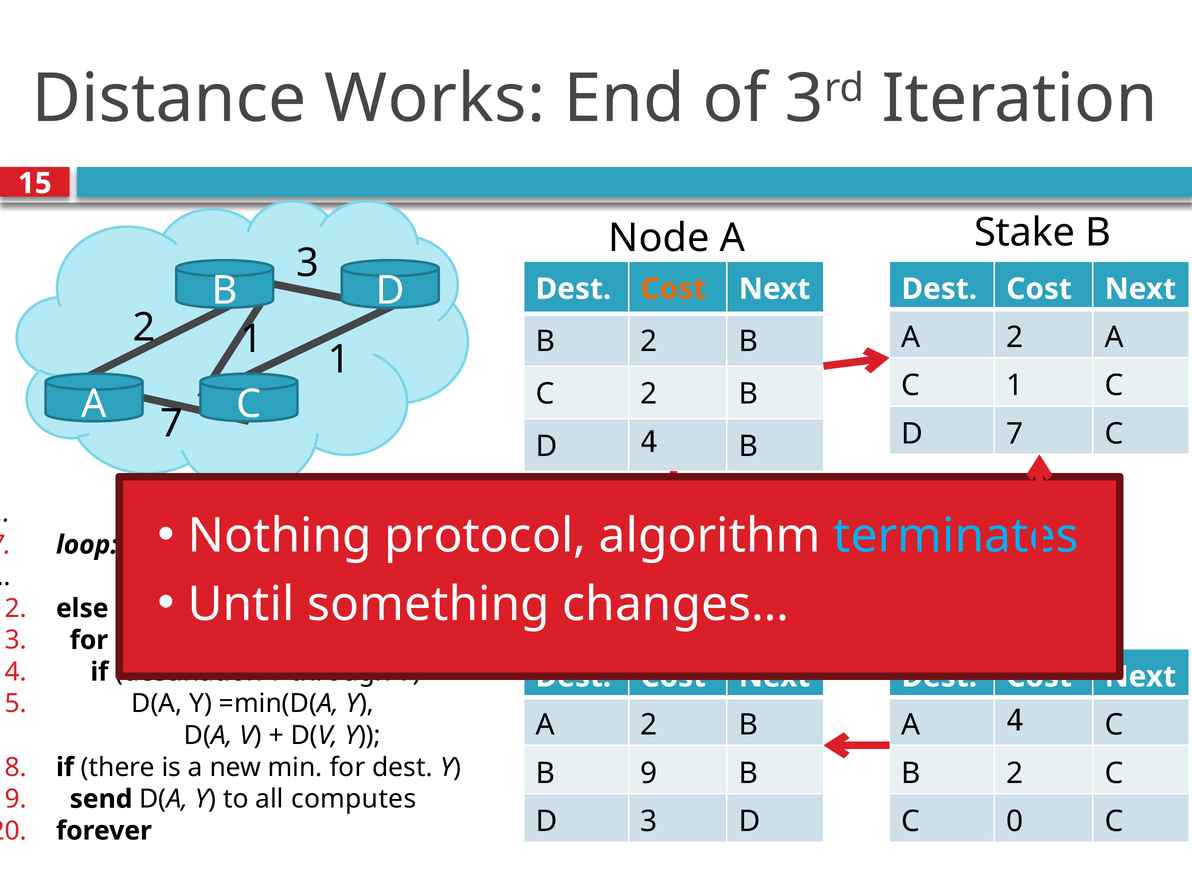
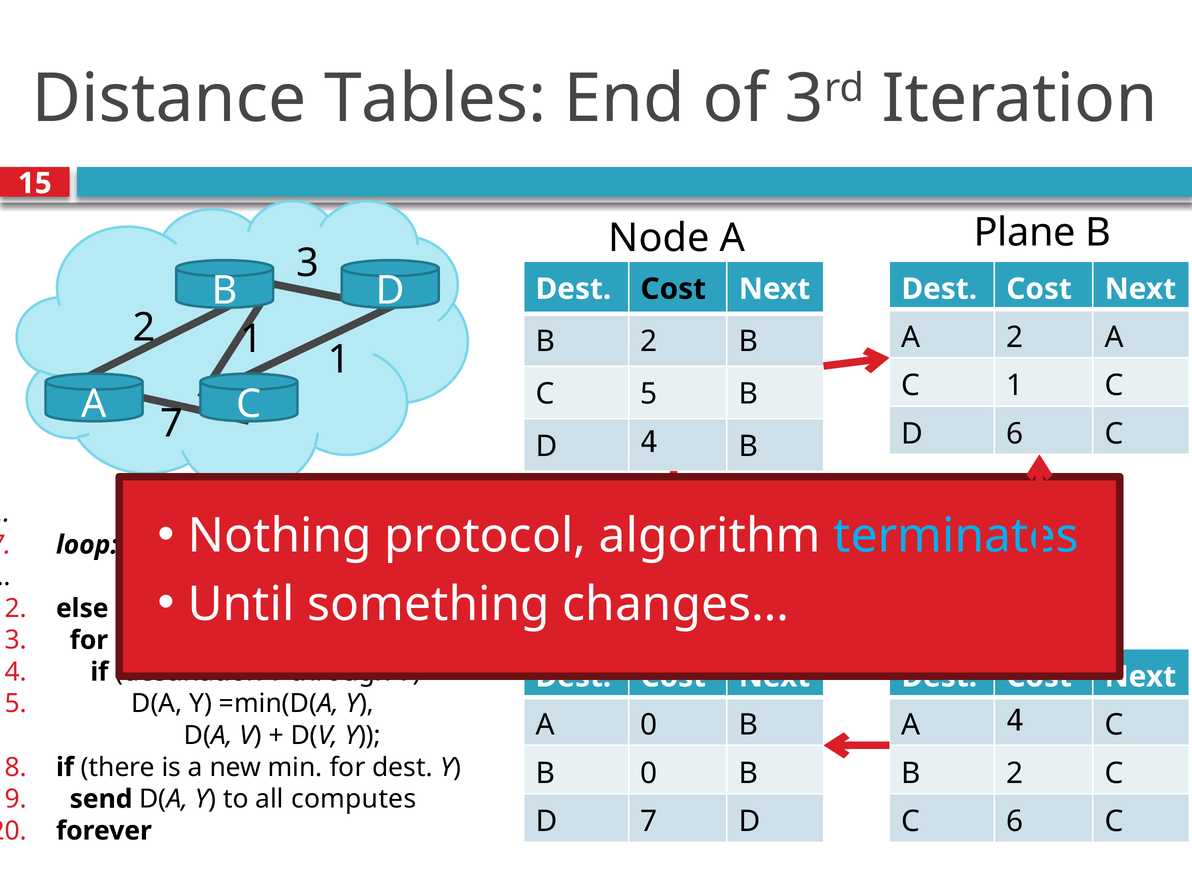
Works: Works -> Tables (435, 99)
Stake: Stake -> Plane (1025, 233)
Cost colour: orange -> black (673, 289)
C 2: 2 -> 5 (649, 394)
D 7: 7 -> 6 (1015, 434)
2: 2 -> 0 (649, 725)
B 9: 9 -> 0 (649, 773)
D 3: 3 -> 7 (649, 822)
C 0: 0 -> 6 (1015, 822)
